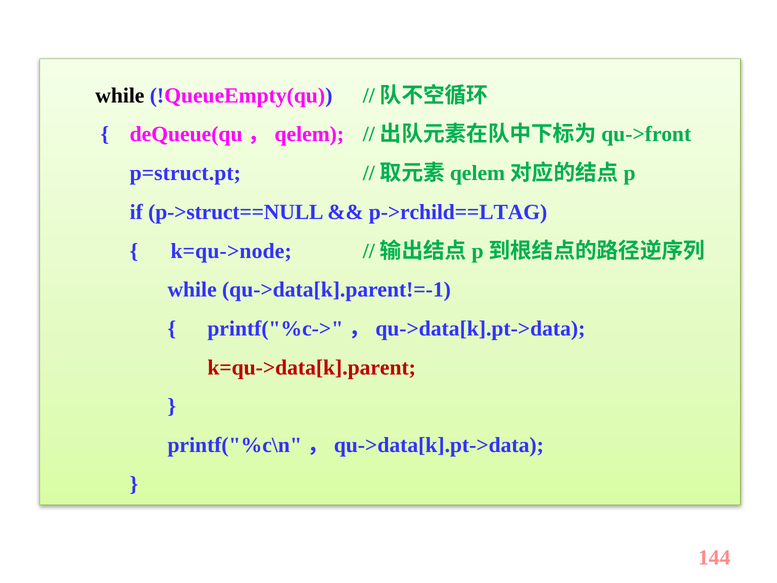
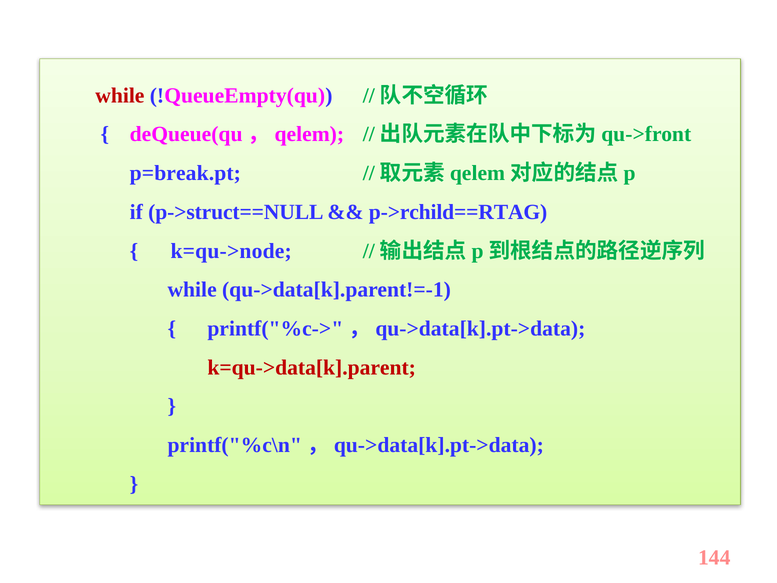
while colour: black -> red (120, 95)
p=struct.pt: p=struct.pt -> p=break.pt (185, 173)
p->rchild==LTAG: p->rchild==LTAG -> p->rchild==RTAG (458, 212)
